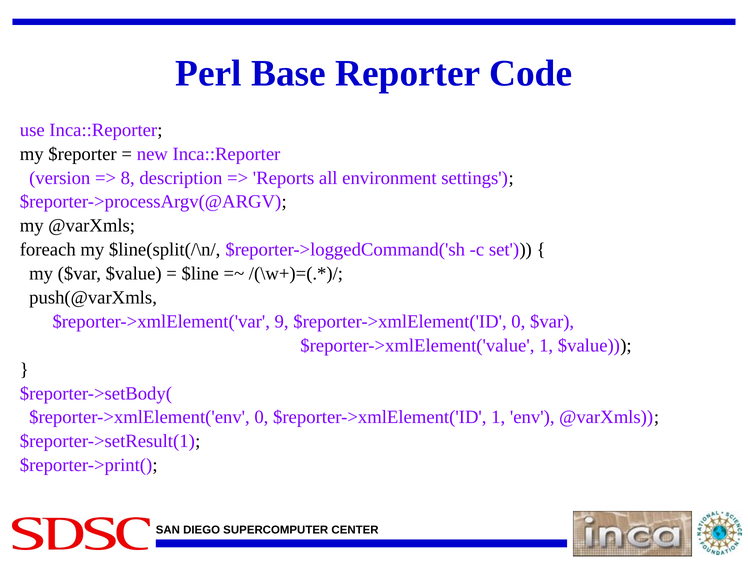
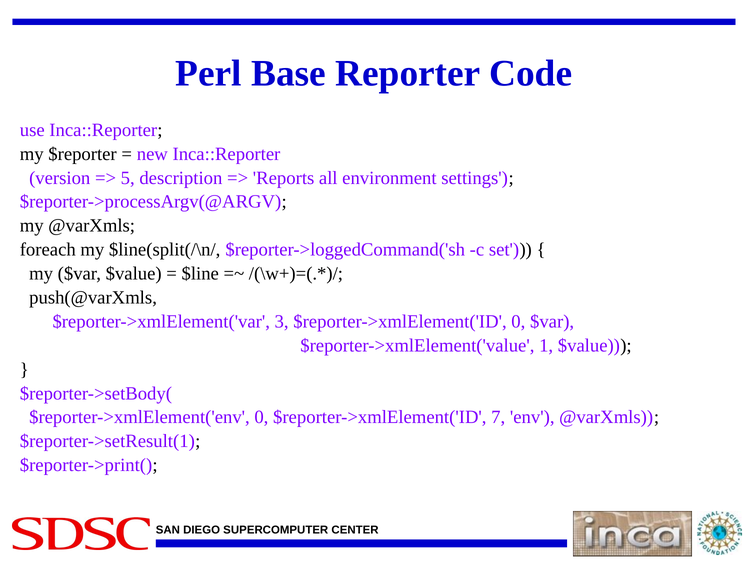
8: 8 -> 5 (128, 178)
9: 9 -> 3 (282, 322)
$reporter->xmlElement('ID 1: 1 -> 7 (498, 417)
